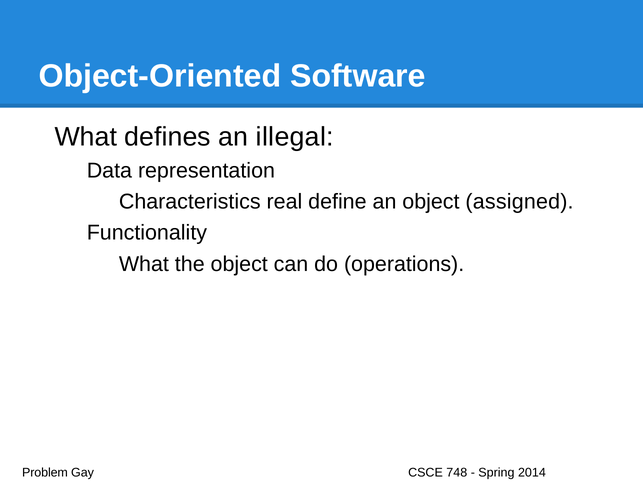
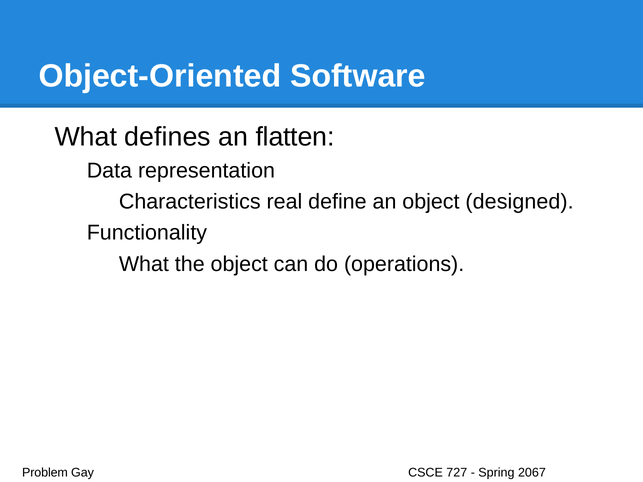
illegal: illegal -> flatten (295, 137)
assigned: assigned -> designed (520, 202)
748: 748 -> 727 (457, 473)
2014: 2014 -> 2067 (532, 473)
